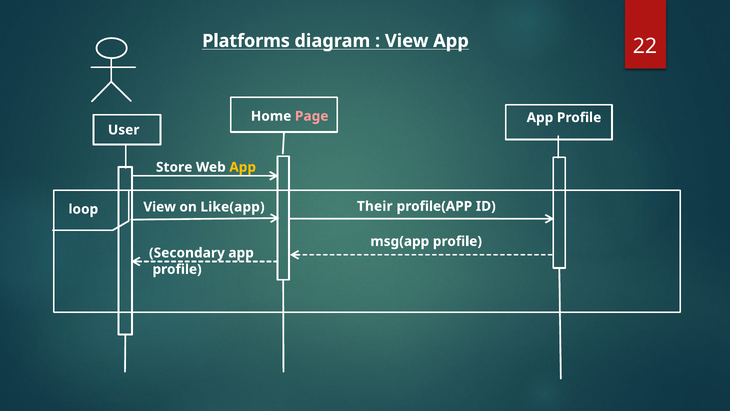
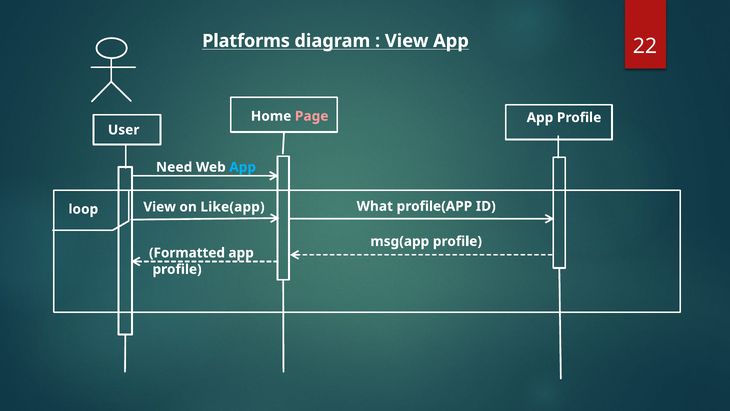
Store: Store -> Need (174, 167)
App colour: yellow -> light blue (243, 167)
Their: Their -> What (375, 206)
Secondary: Secondary -> Formatted (187, 253)
